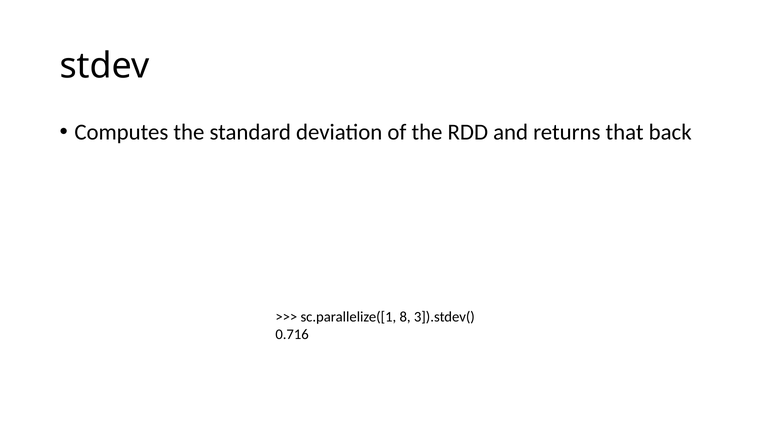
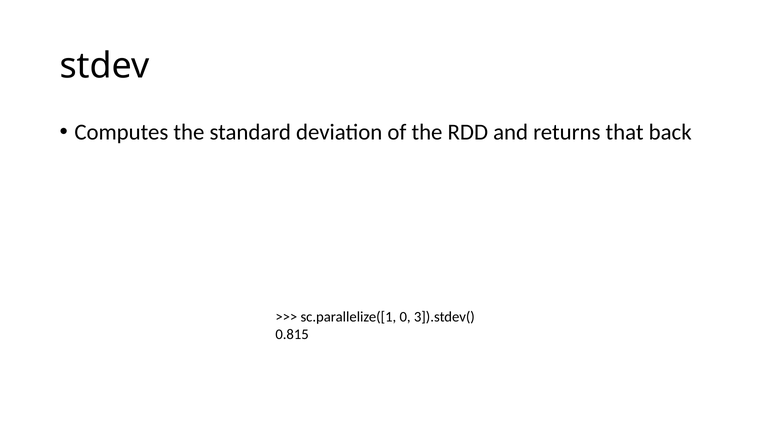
8: 8 -> 0 (405, 317)
0.716: 0.716 -> 0.815 (292, 335)
